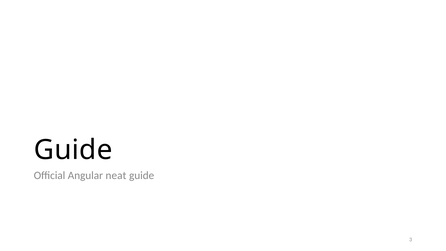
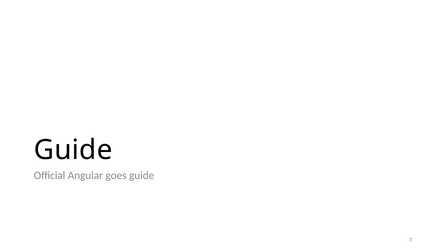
neat: neat -> goes (116, 176)
